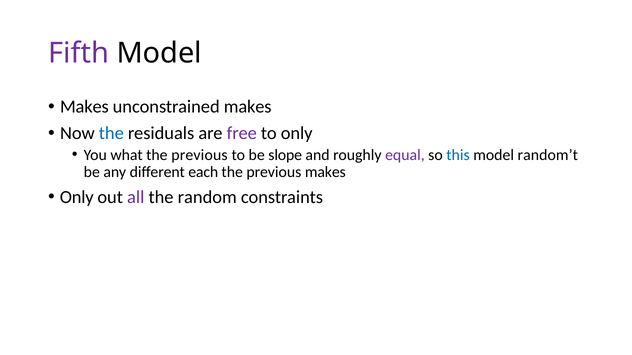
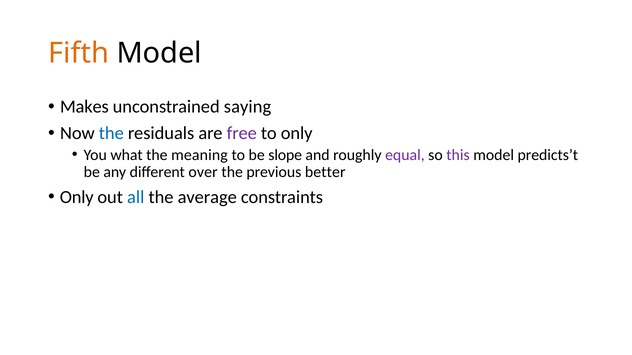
Fifth colour: purple -> orange (79, 53)
unconstrained makes: makes -> saying (248, 107)
previous: previous -> meaning (199, 155)
this colour: blue -> purple (458, 155)
random’t: random’t -> predicts’t (548, 155)
each: each -> over (203, 172)
previous makes: makes -> better (325, 172)
all colour: purple -> blue (136, 197)
random: random -> average (207, 197)
